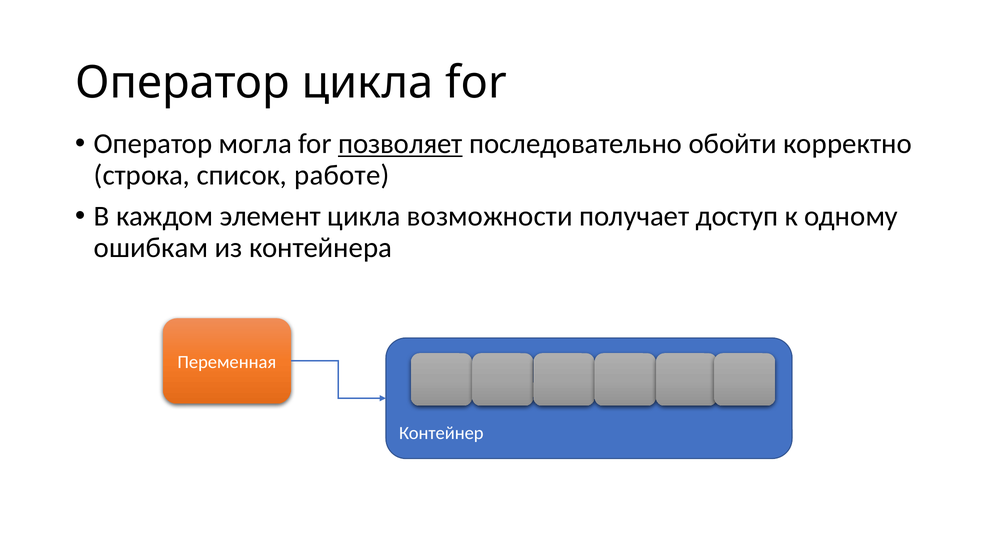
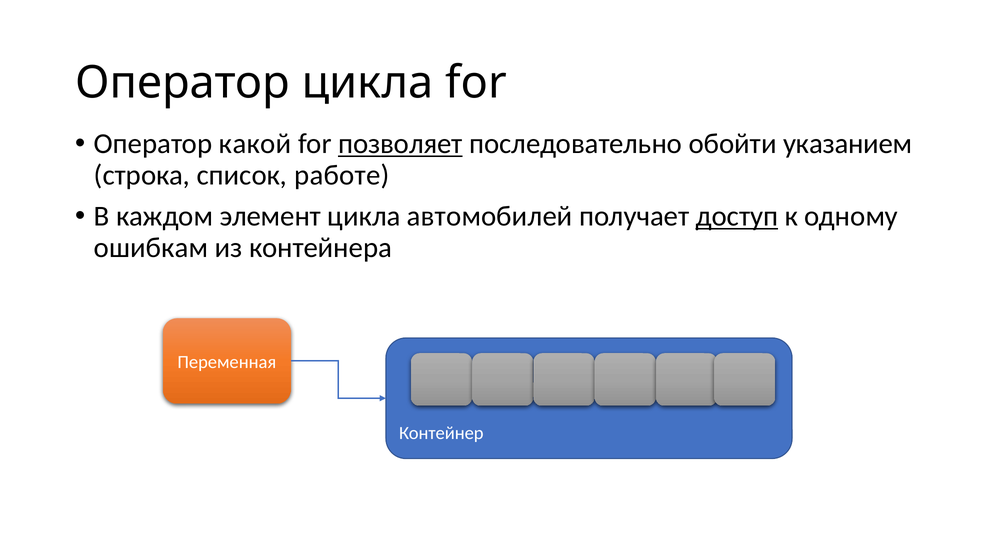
могла: могла -> какой (255, 144)
корректно: корректно -> указанием (848, 144)
возможности: возможности -> автомобилей (490, 217)
доступ underline: none -> present (737, 217)
